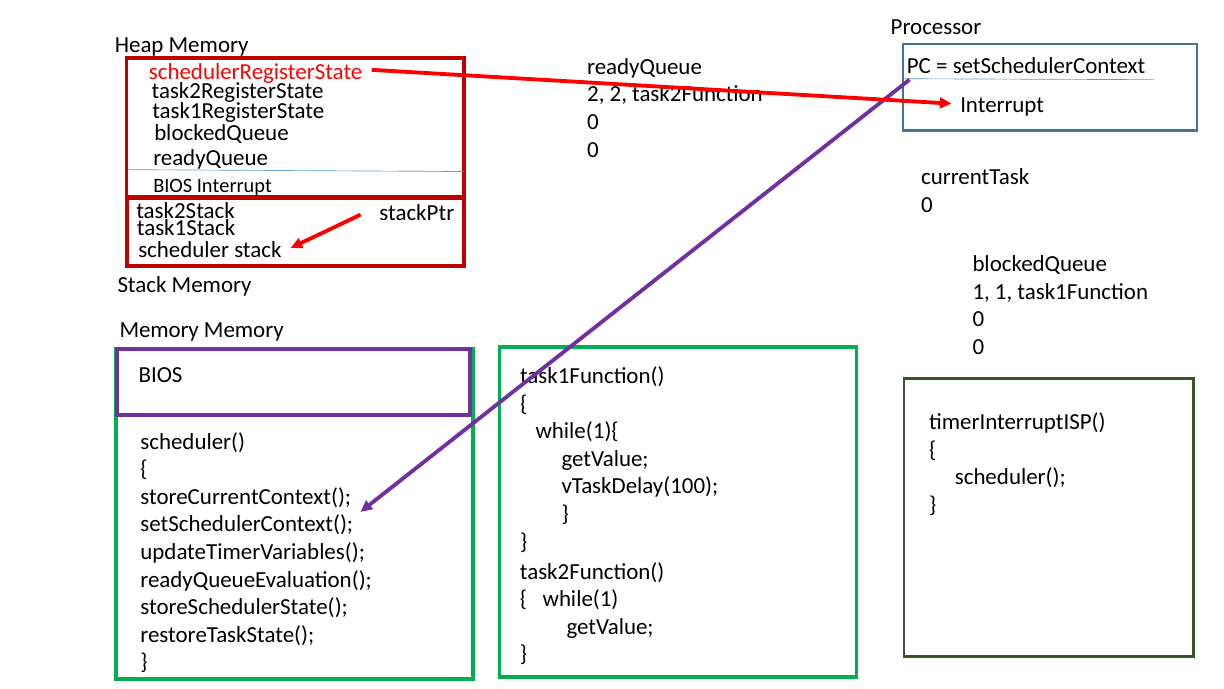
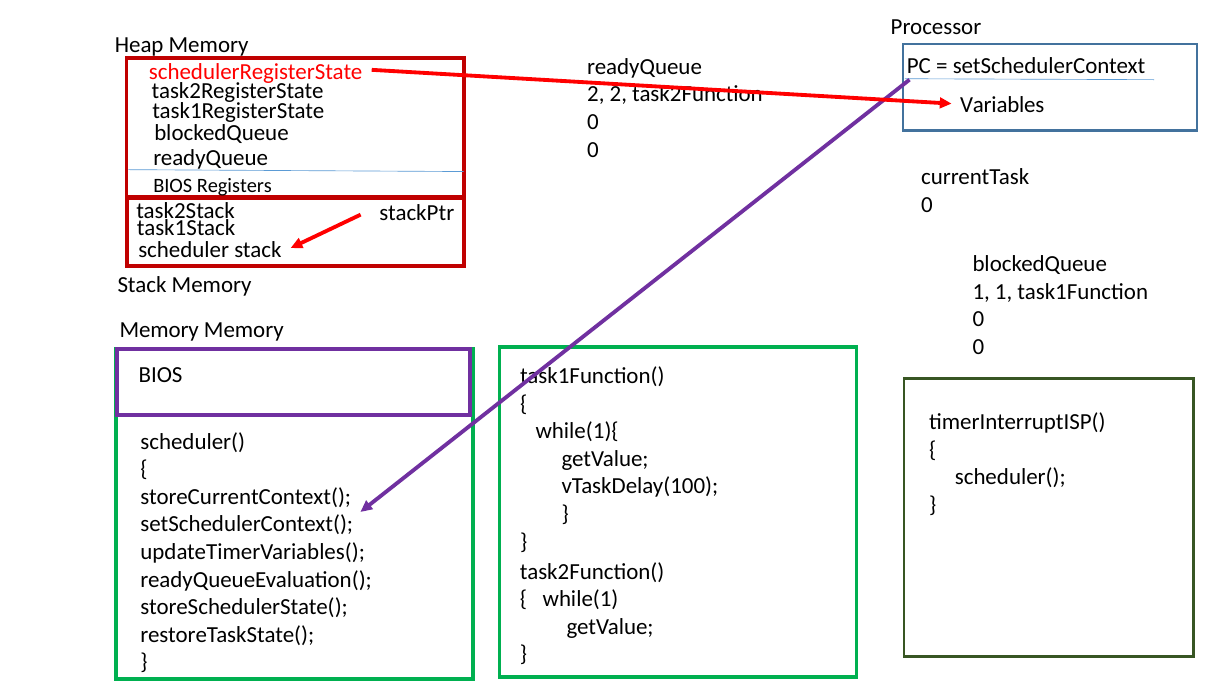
Interrupt: Interrupt -> Variables (1002, 105)
Interrupt: Interrupt -> Registers (234, 186)
